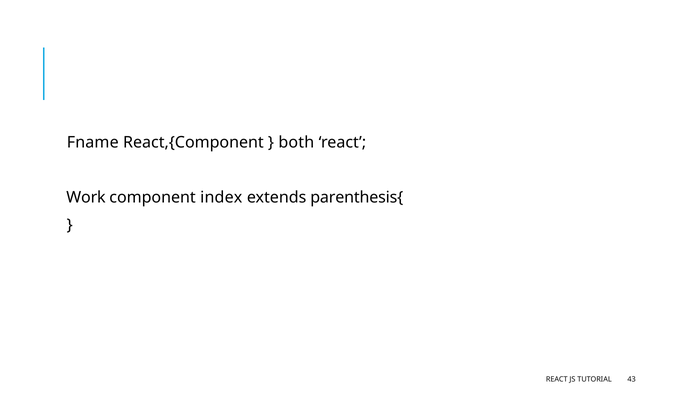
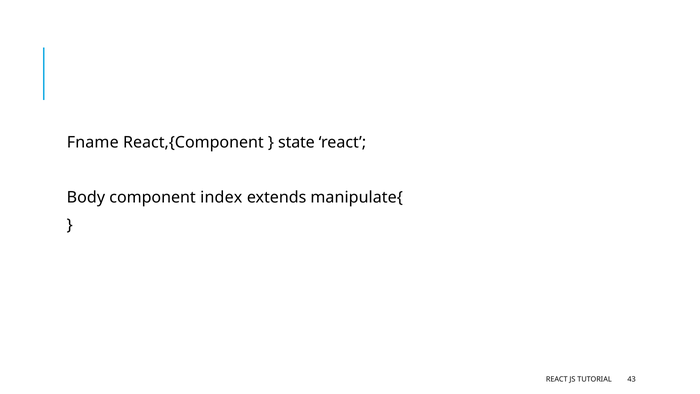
both: both -> state (296, 142)
Work: Work -> Body (86, 197)
parenthesis{: parenthesis{ -> manipulate{ (357, 197)
